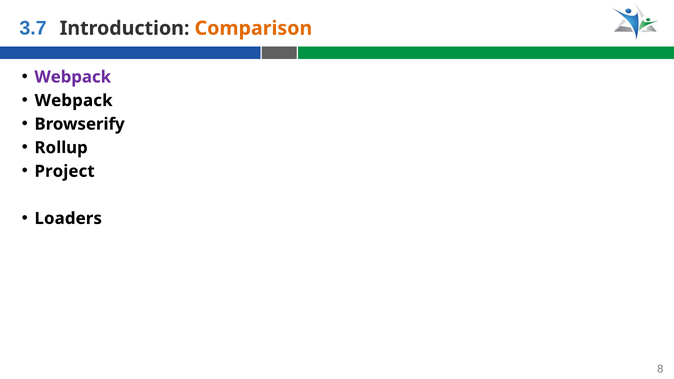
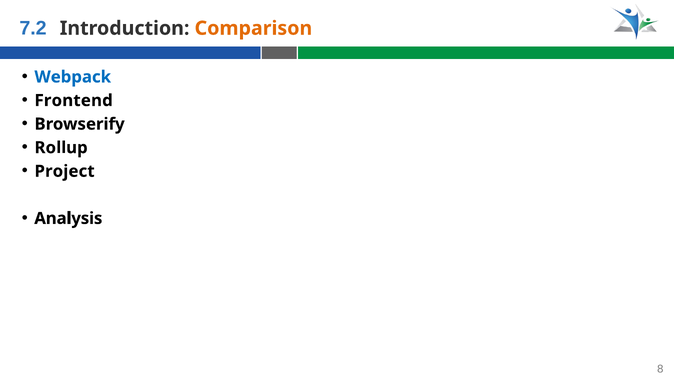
3.7: 3.7 -> 7.2 (33, 28)
Webpack colour: purple -> blue (73, 77)
Webpack: Webpack -> Frontend (74, 101)
Loaders: Loaders -> Analysis (68, 218)
